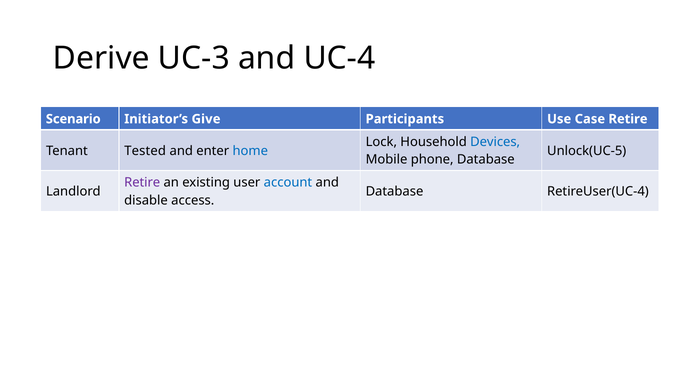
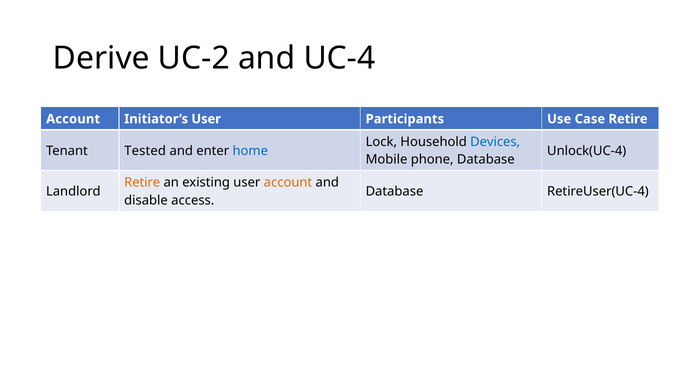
UC-3: UC-3 -> UC-2 (194, 58)
Scenario: Scenario -> Account (73, 119)
Initiator’s Give: Give -> User (206, 119)
Unlock(UC-5: Unlock(UC-5 -> Unlock(UC-4 (587, 151)
Retire colour: purple -> orange (142, 183)
account colour: blue -> orange (288, 183)
